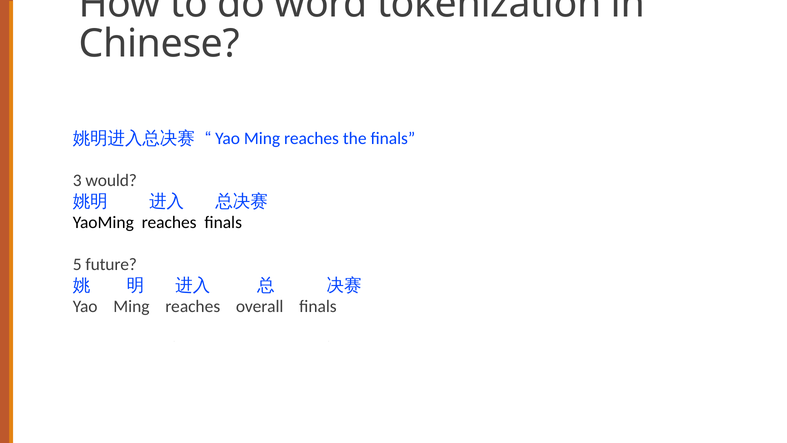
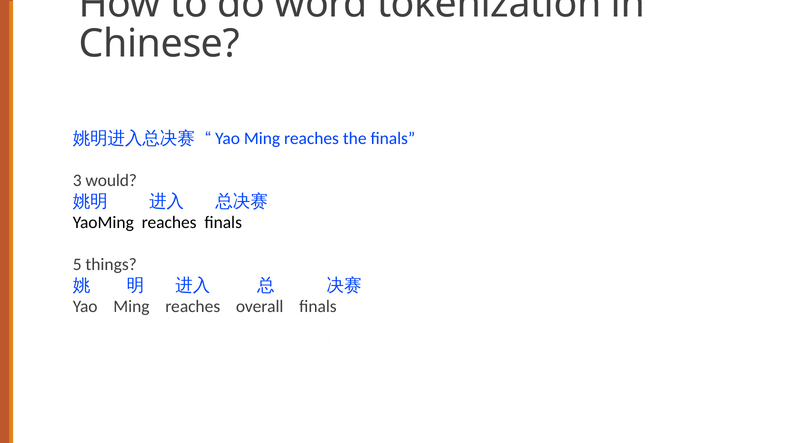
future: future -> things (111, 264)
